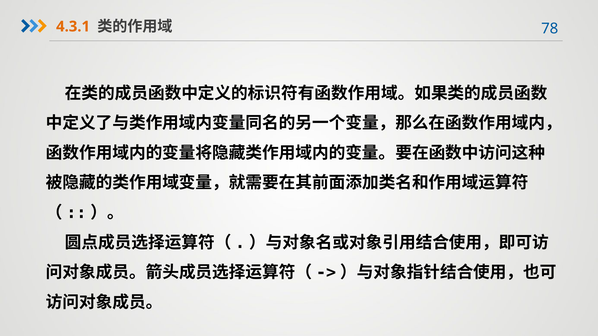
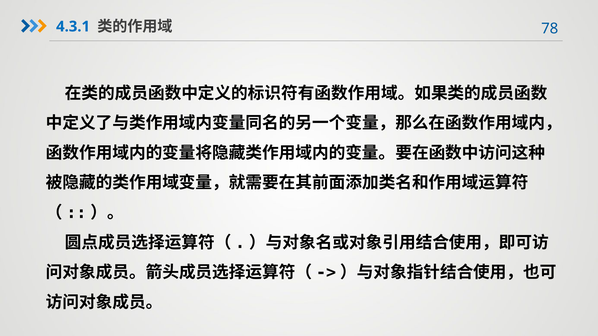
4.3.1 colour: orange -> blue (73, 27)
